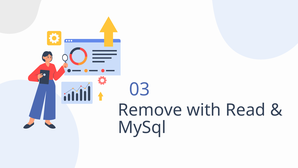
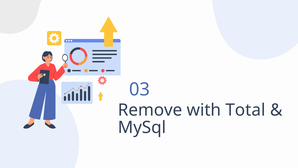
Read: Read -> Total (245, 110)
